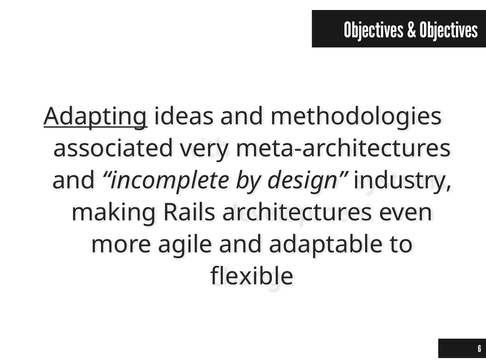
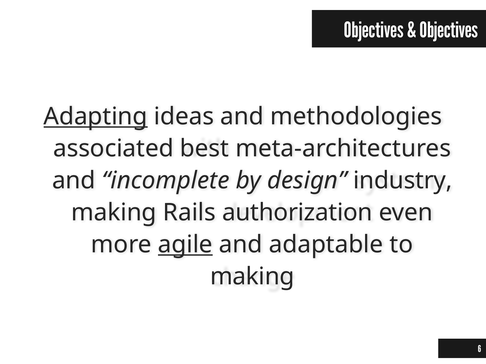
very: very -> best (204, 149)
architectures: architectures -> authorization (297, 213)
agile underline: none -> present (185, 245)
flexible: flexible -> making (252, 277)
